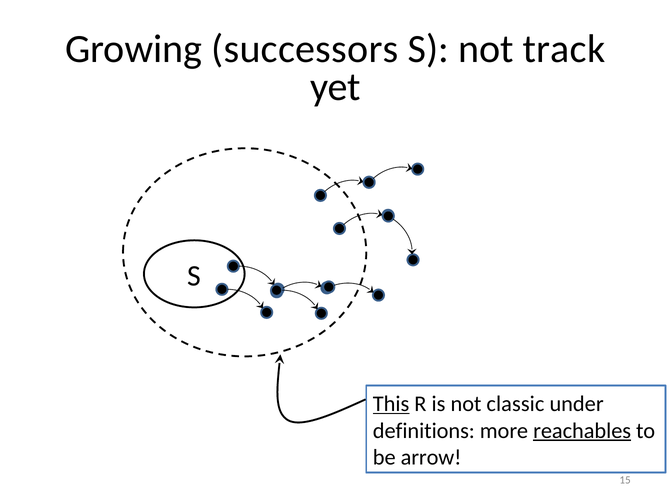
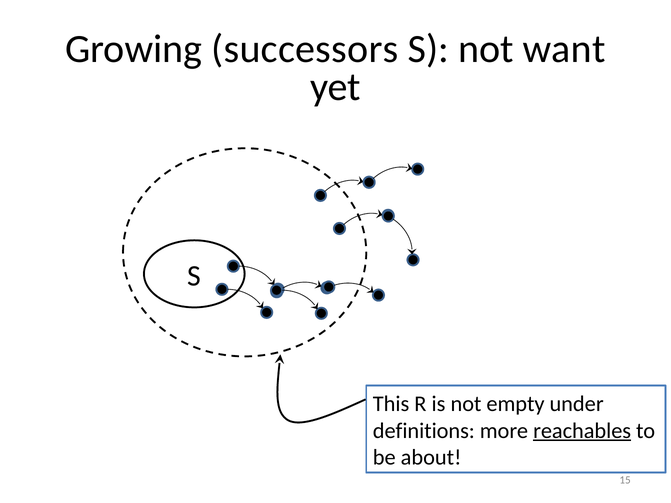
track: track -> want (564, 49)
This underline: present -> none (391, 404)
classic: classic -> empty (516, 404)
arrow: arrow -> about (431, 458)
